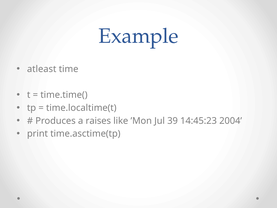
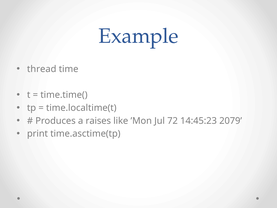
atleast: atleast -> thread (42, 69)
39: 39 -> 72 (173, 121)
2004: 2004 -> 2079 (231, 121)
